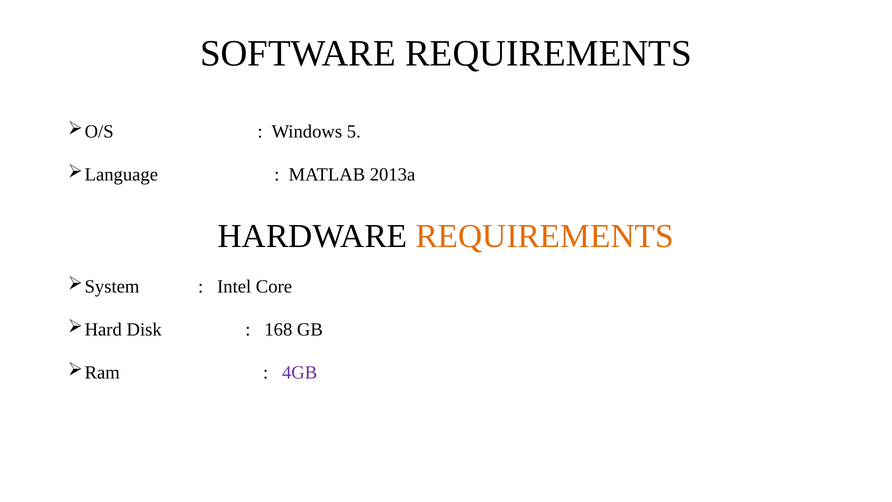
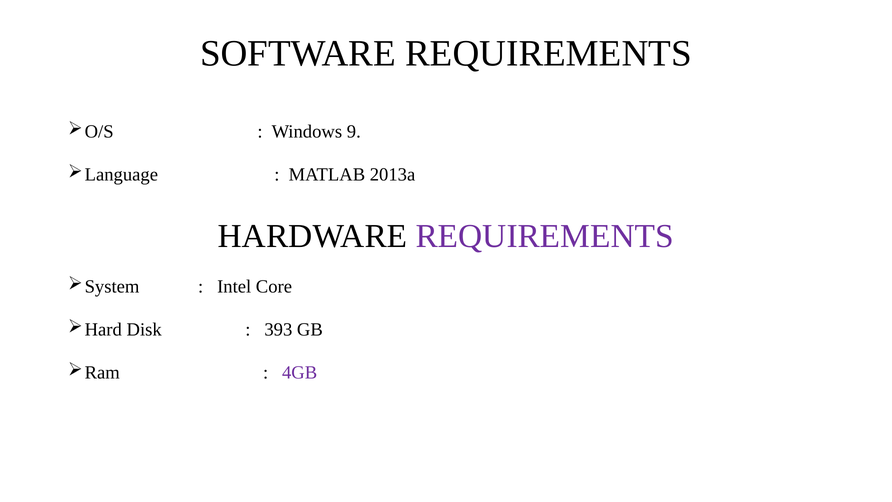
5: 5 -> 9 (354, 132)
REQUIREMENTS colour: orange -> purple (545, 236)
168: 168 -> 393 (278, 329)
